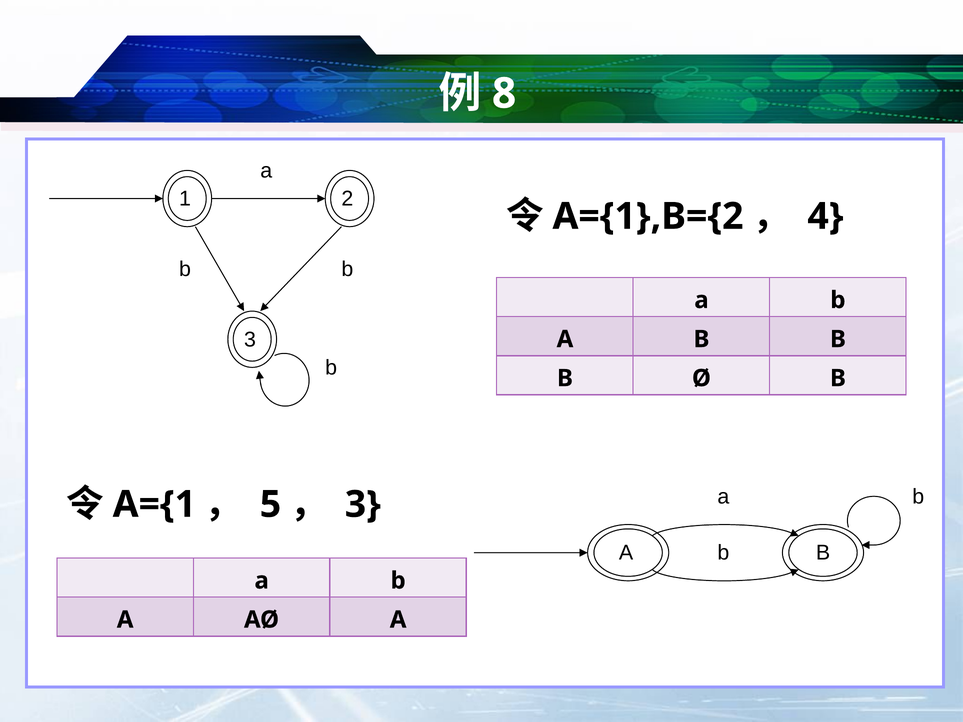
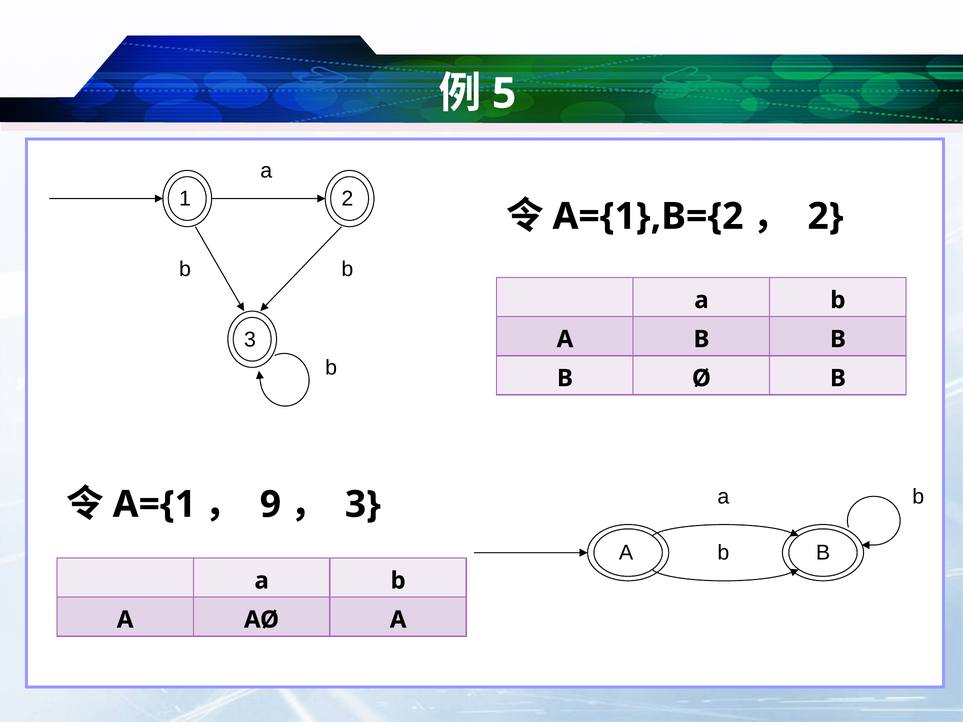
8: 8 -> 5 (504, 94)
4: 4 -> 2 (825, 216)
5: 5 -> 9 (270, 505)
